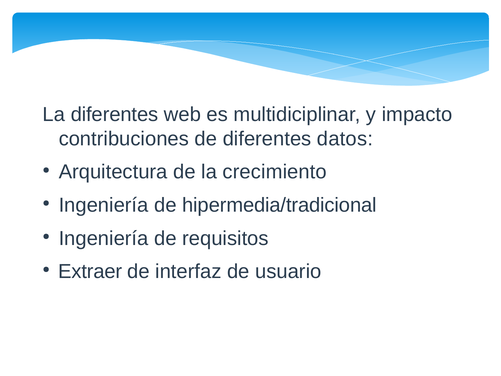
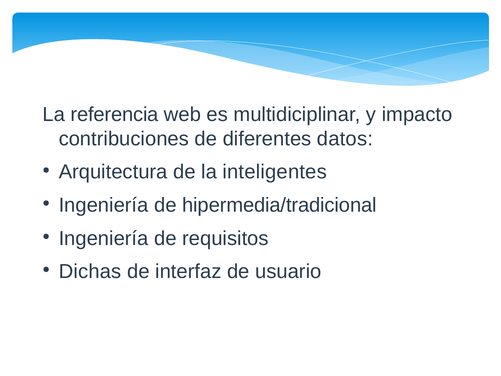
La diferentes: diferentes -> referencia (115, 114)
crecimiento: crecimiento -> inteligentes (275, 172)
Extraer: Extraer -> Dichas (90, 271)
